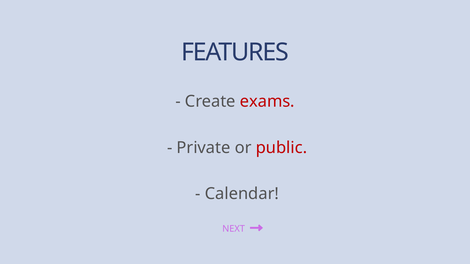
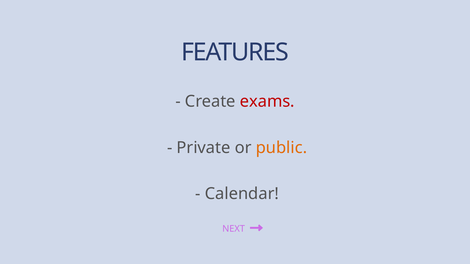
public colour: red -> orange (281, 148)
